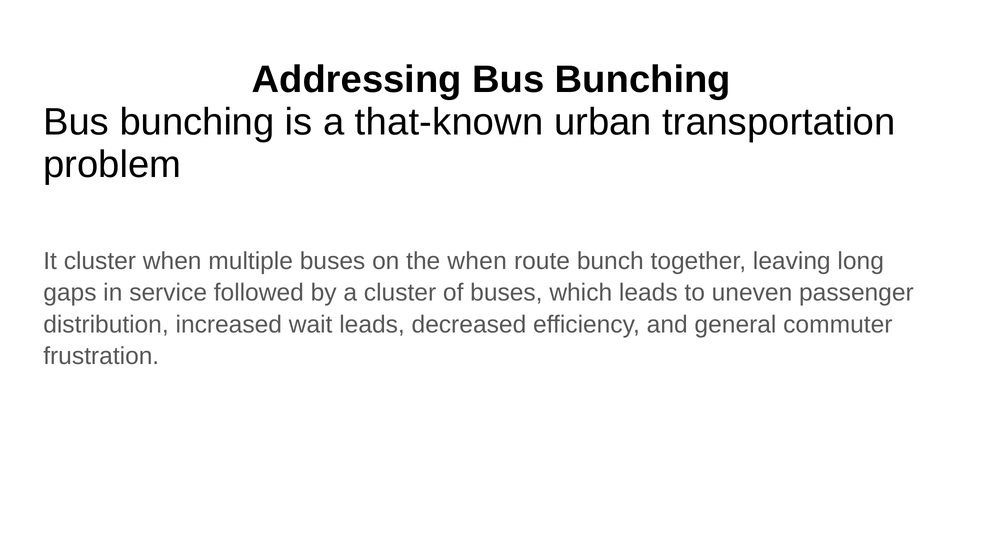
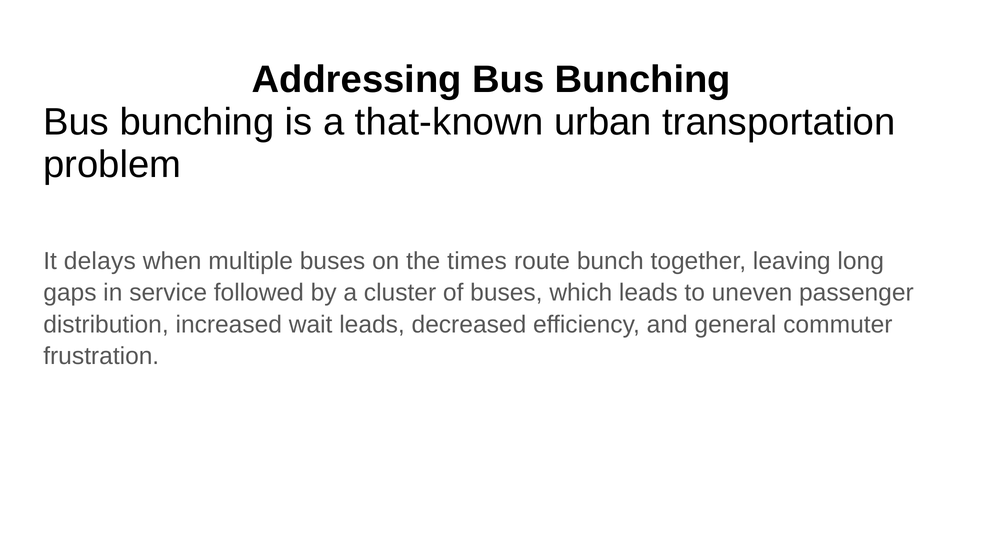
It cluster: cluster -> delays (100, 261)
the when: when -> times (477, 261)
